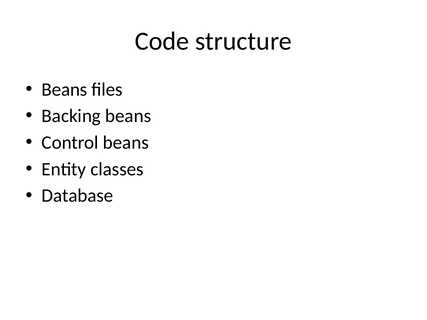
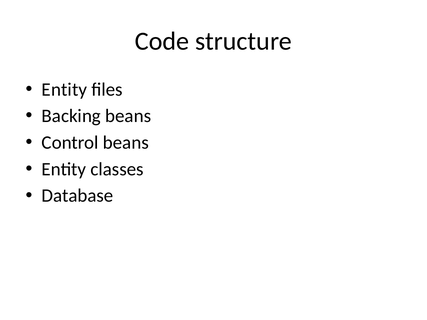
Beans: Beans -> Entity (64, 90)
